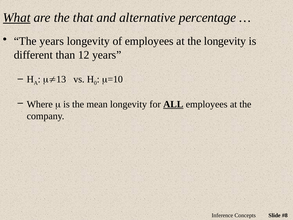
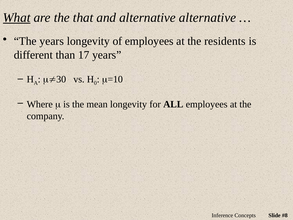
alternative percentage: percentage -> alternative (207, 18)
the longevity: longevity -> residents (225, 41)
12: 12 -> 17 (84, 55)
13: 13 -> 30 (61, 79)
ALL underline: present -> none (173, 104)
